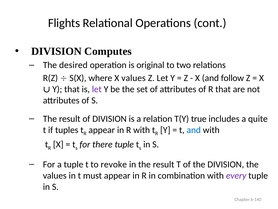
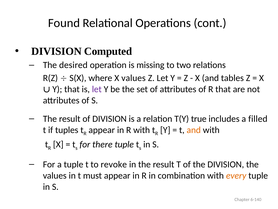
Flights: Flights -> Found (64, 23)
Computes: Computes -> Computed (108, 51)
original: original -> missing (150, 65)
follow: follow -> tables (232, 78)
quite: quite -> filled (258, 119)
and colour: blue -> orange (194, 130)
every colour: purple -> orange (236, 175)
